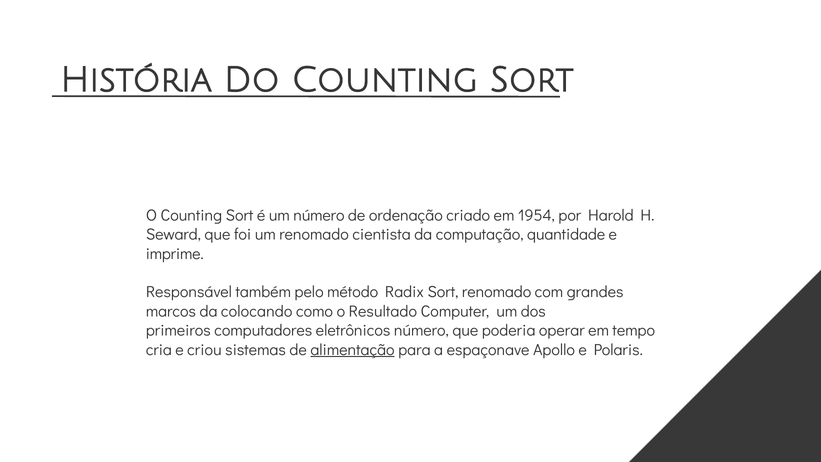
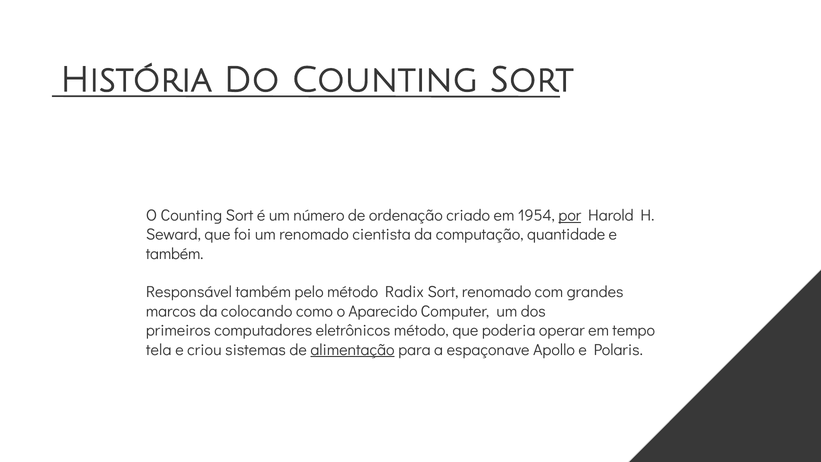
por underline: none -> present (570, 215)
imprime: imprime -> também (175, 254)
Resultado: Resultado -> Aparecido (383, 311)
eletrônicos número: número -> método (421, 330)
cria: cria -> tela (159, 350)
